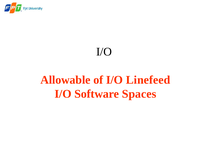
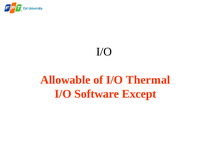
Linefeed: Linefeed -> Thermal (148, 80)
Spaces: Spaces -> Except (139, 94)
